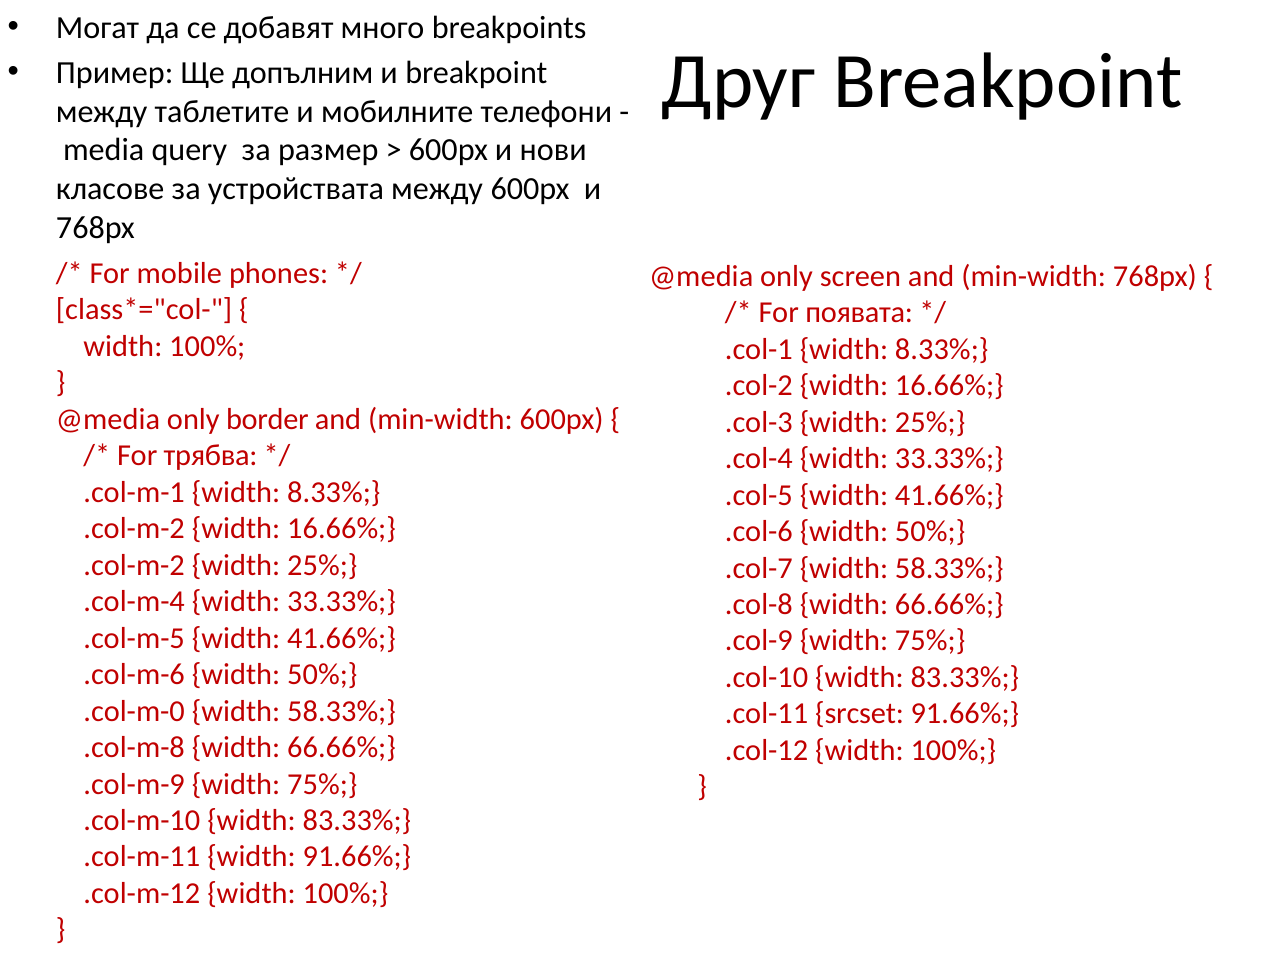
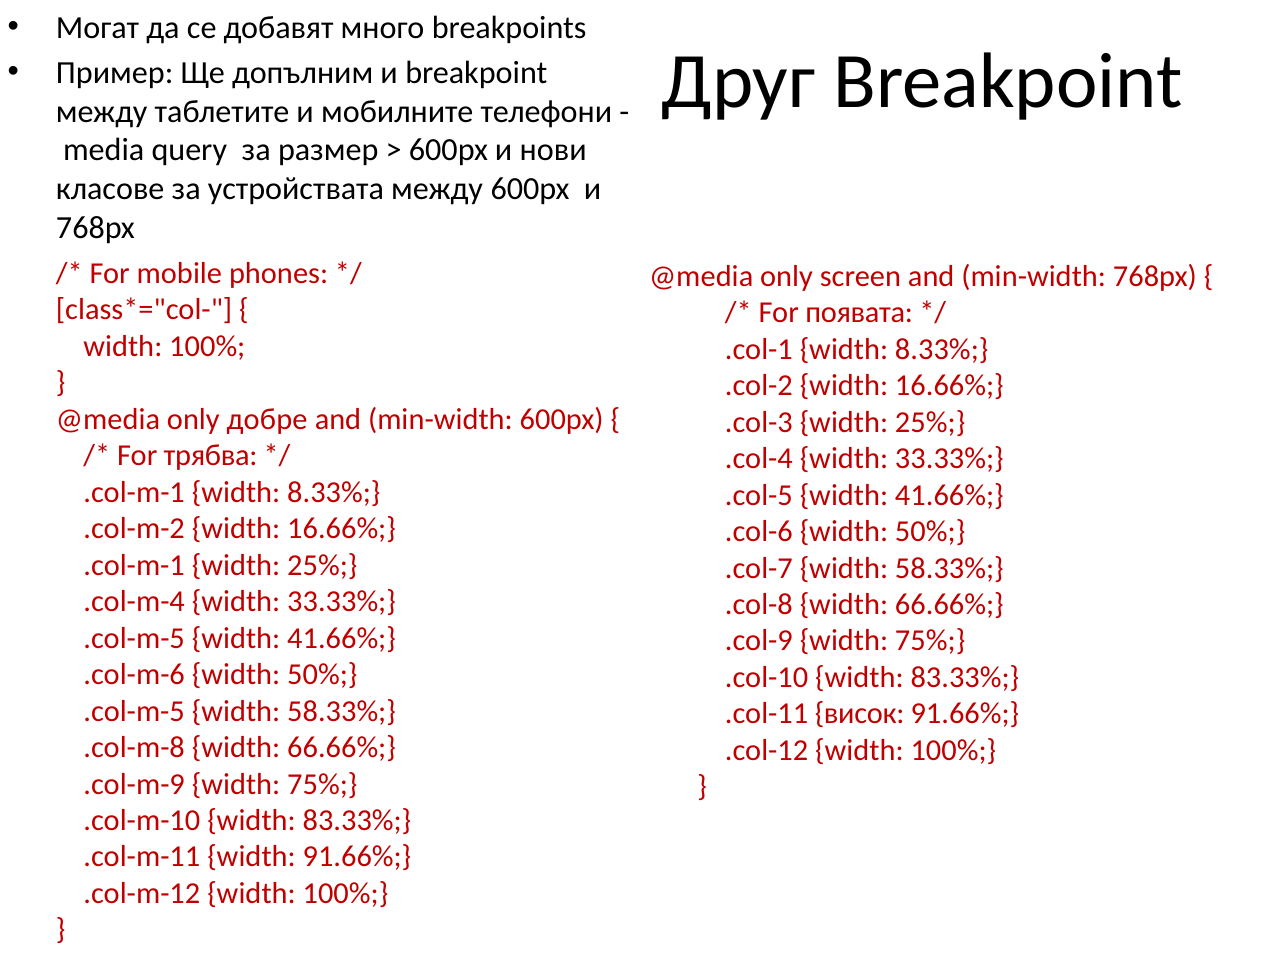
border: border -> добре (267, 419)
.col-m-2: .col-m-2 -> .col-m-1 (134, 565)
.col-m-0: .col-m-0 -> .col-m-5 (134, 711)
srcset: srcset -> висок (860, 714)
